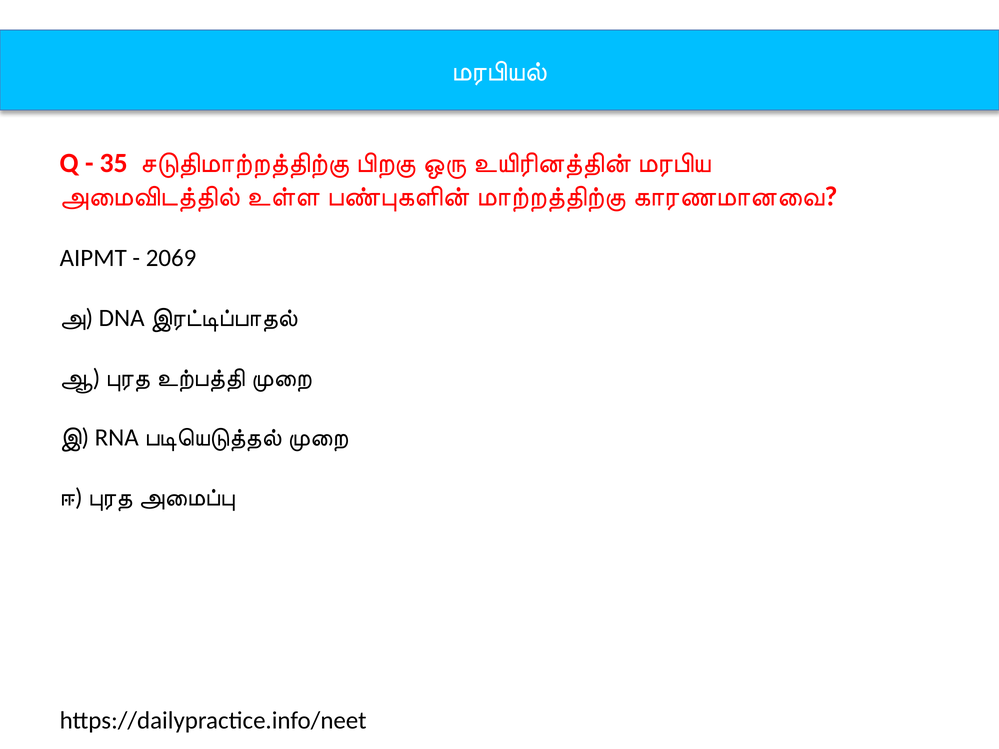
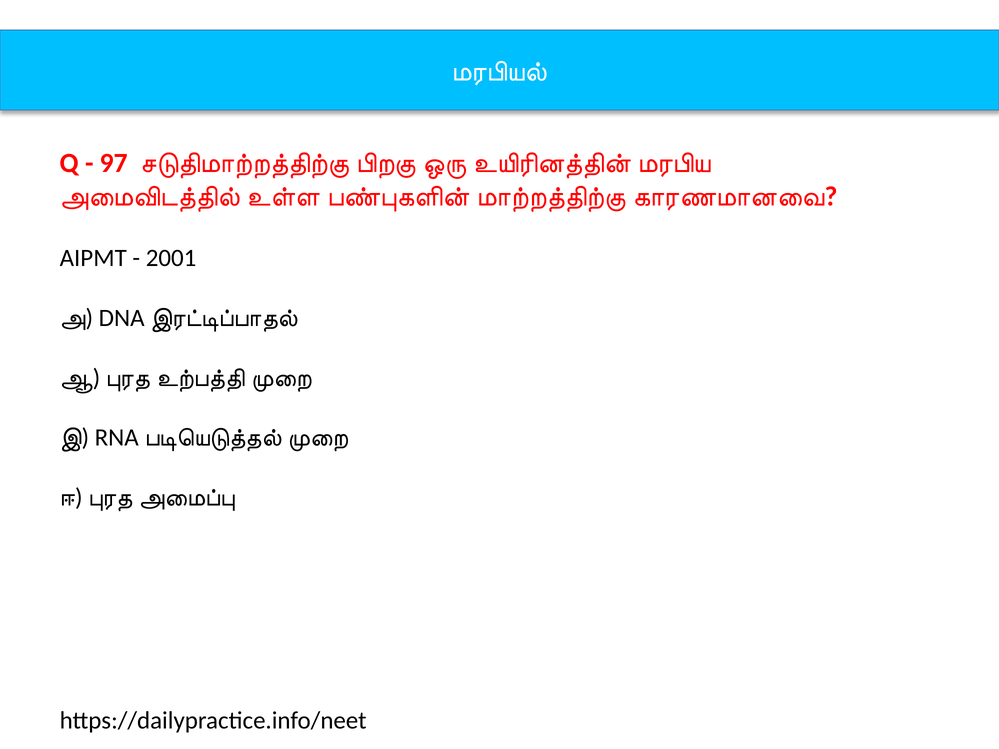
35: 35 -> 97 (114, 163)
2069: 2069 -> 2001 (171, 258)
